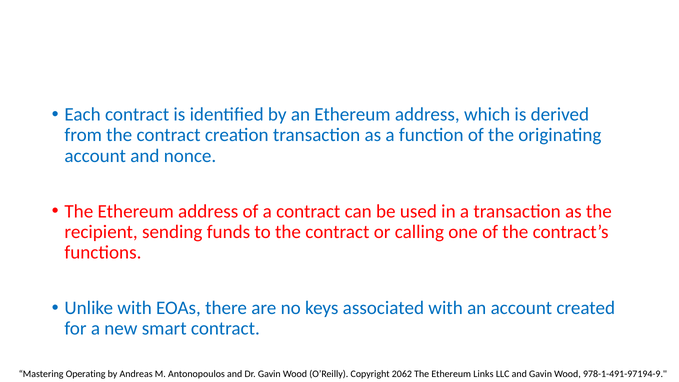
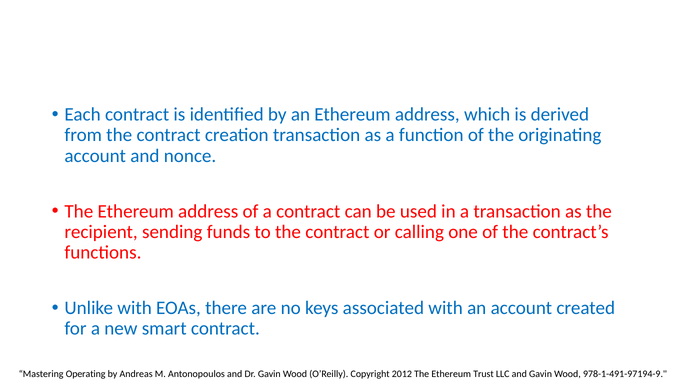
2062: 2062 -> 2012 (402, 374)
Links: Links -> Trust (483, 374)
